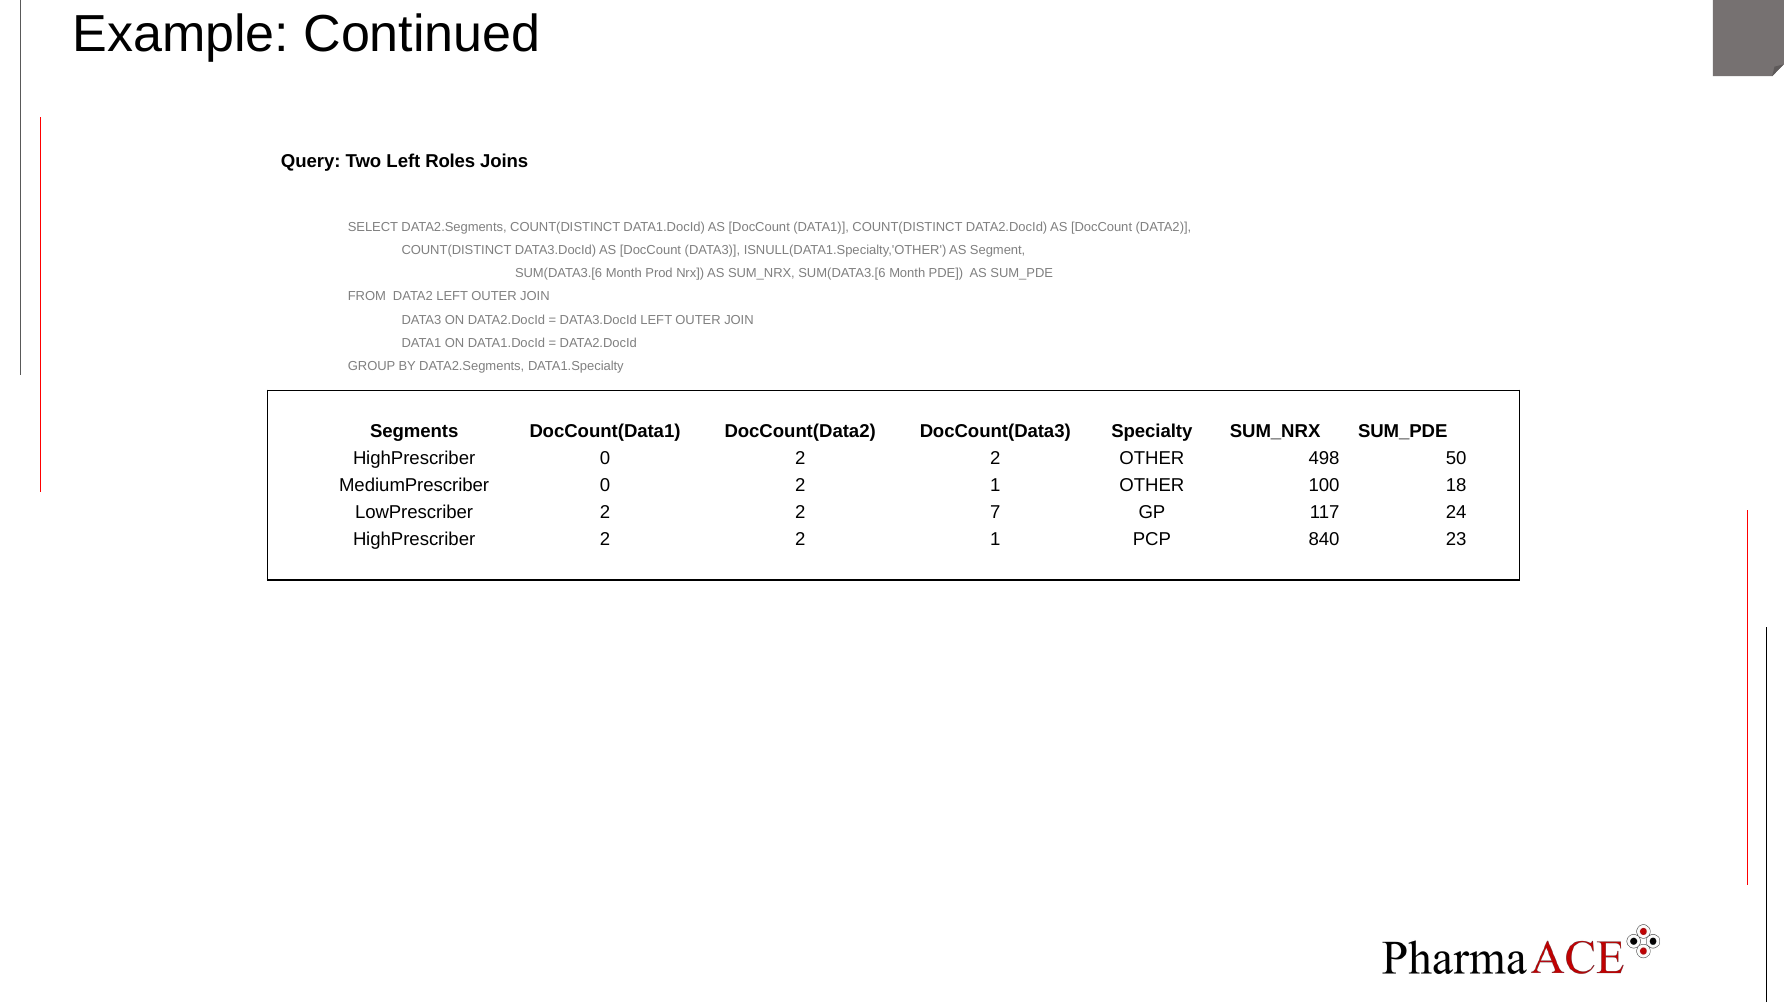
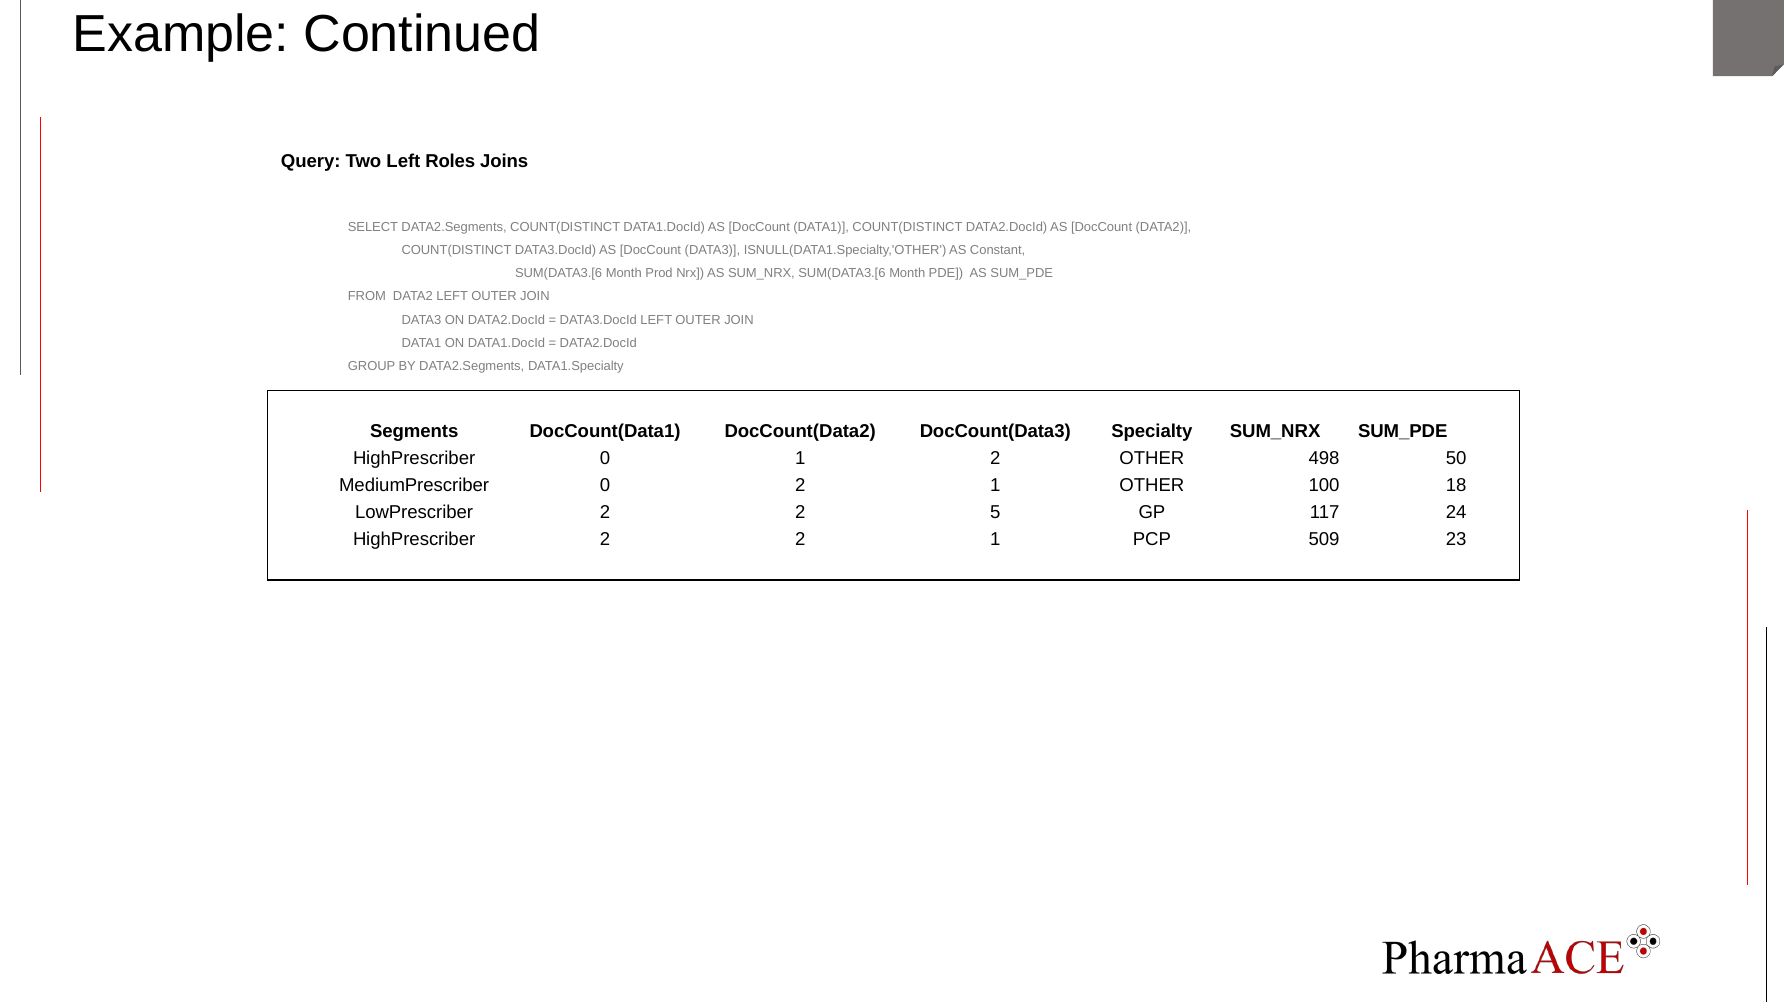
Segment: Segment -> Constant (998, 250)
HighPrescriber 0 2: 2 -> 1 (800, 458)
7: 7 -> 5 (995, 512)
840: 840 -> 509 (1324, 539)
